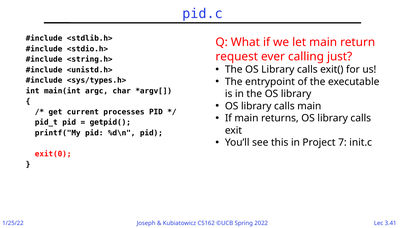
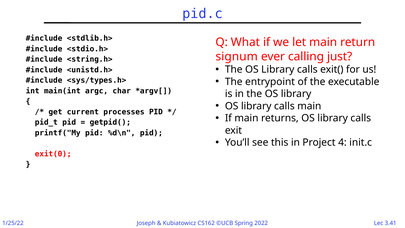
request: request -> signum (237, 56)
7: 7 -> 4 (342, 142)
